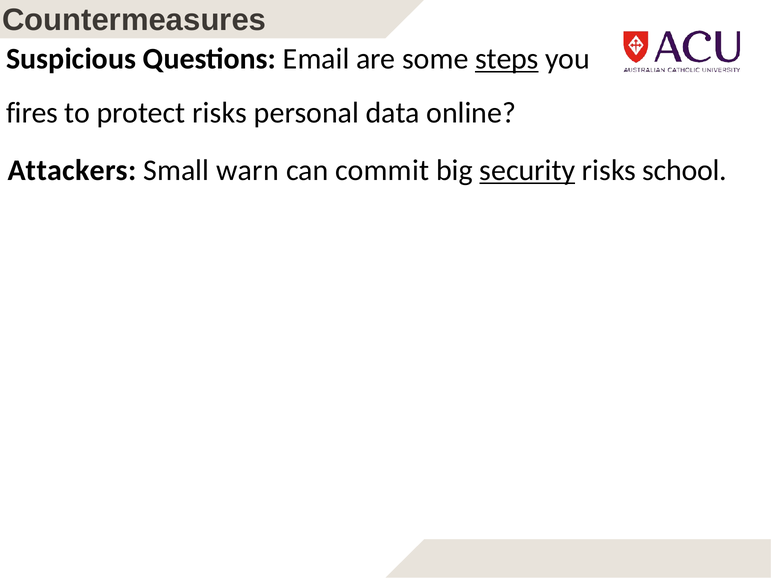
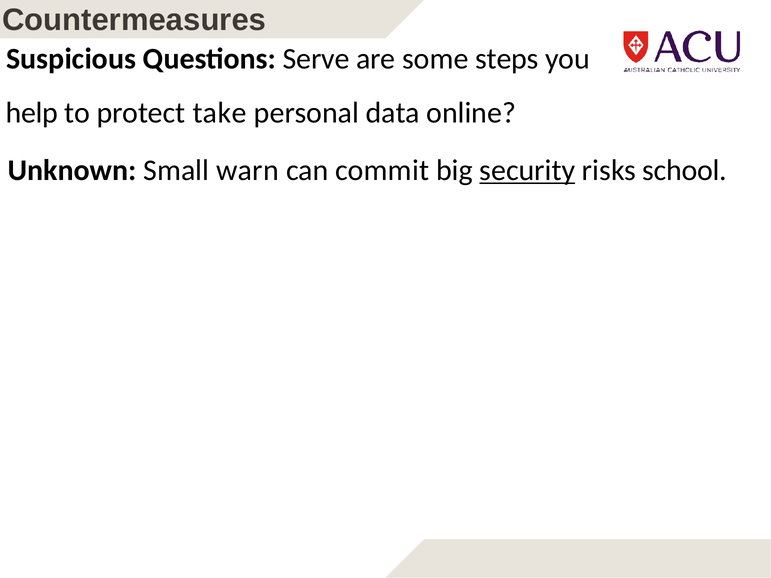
Email: Email -> Serve (316, 59)
steps underline: present -> none (507, 59)
fires: fires -> help (32, 113)
protect risks: risks -> take (220, 113)
Attackers: Attackers -> Unknown (72, 170)
